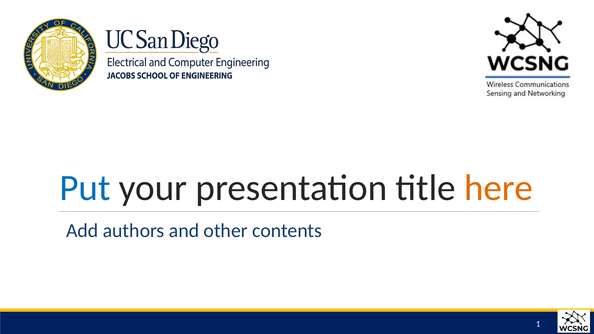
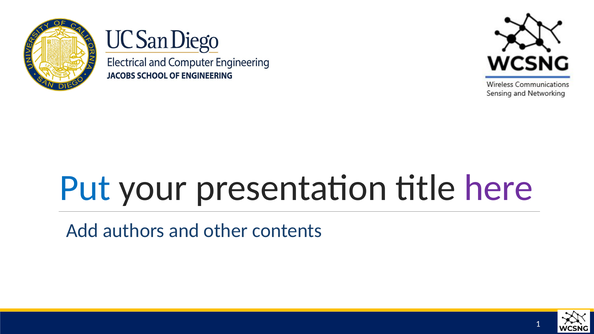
here colour: orange -> purple (499, 188)
